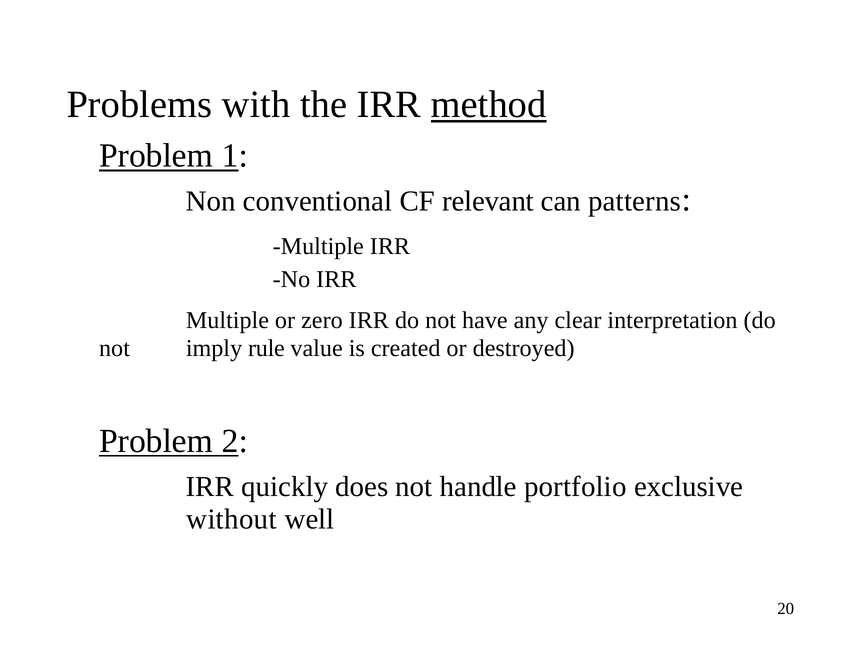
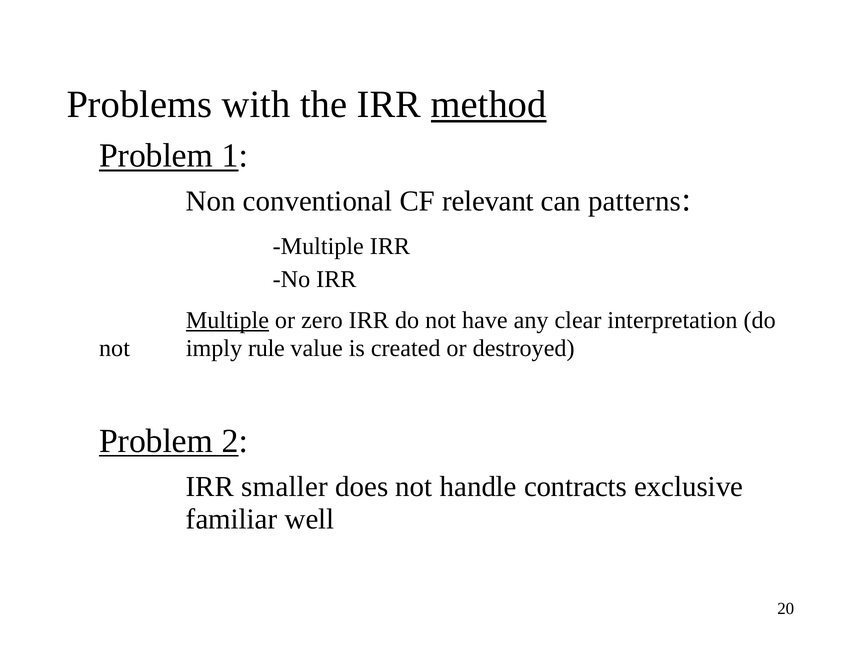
Multiple underline: none -> present (227, 320)
quickly: quickly -> smaller (285, 487)
portfolio: portfolio -> contracts (576, 487)
without: without -> familiar (232, 519)
